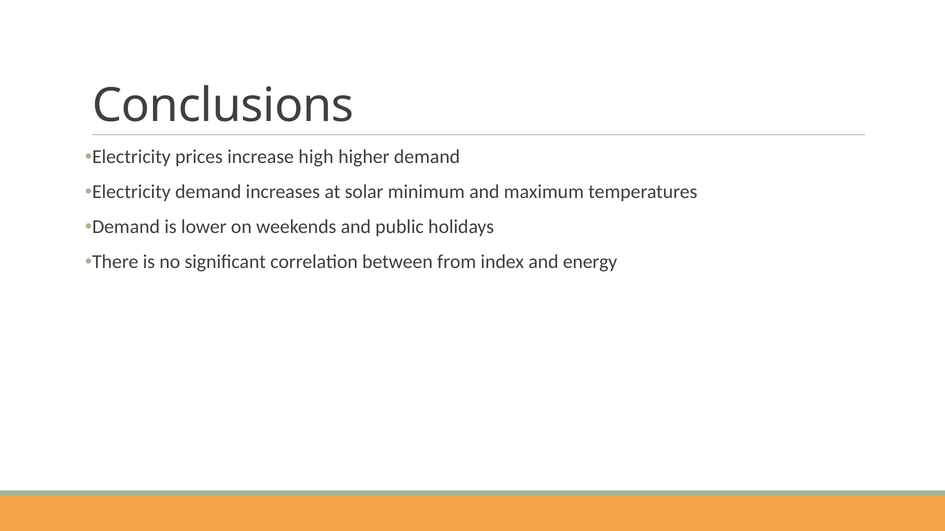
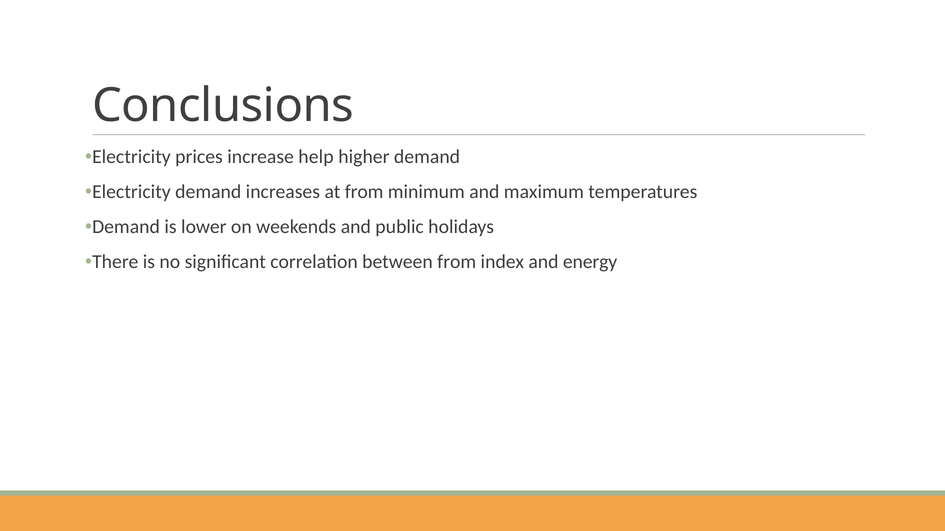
high: high -> help (316, 157)
at solar: solar -> from (364, 192)
